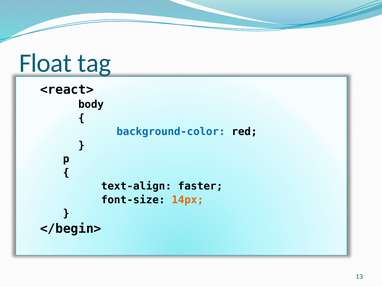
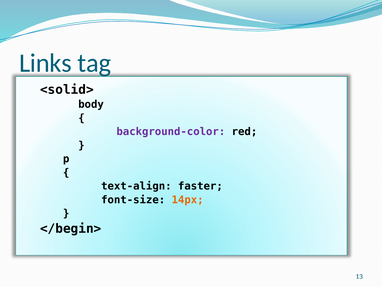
Float: Float -> Links (45, 63)
<react>: <react> -> <solid> (67, 90)
background-color colour: blue -> purple (171, 131)
